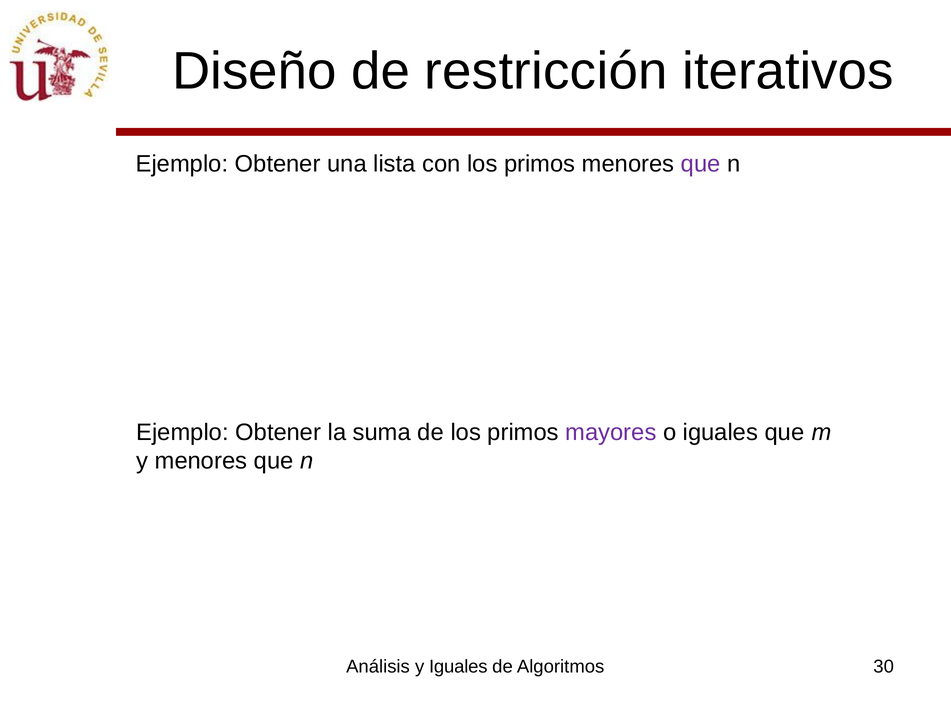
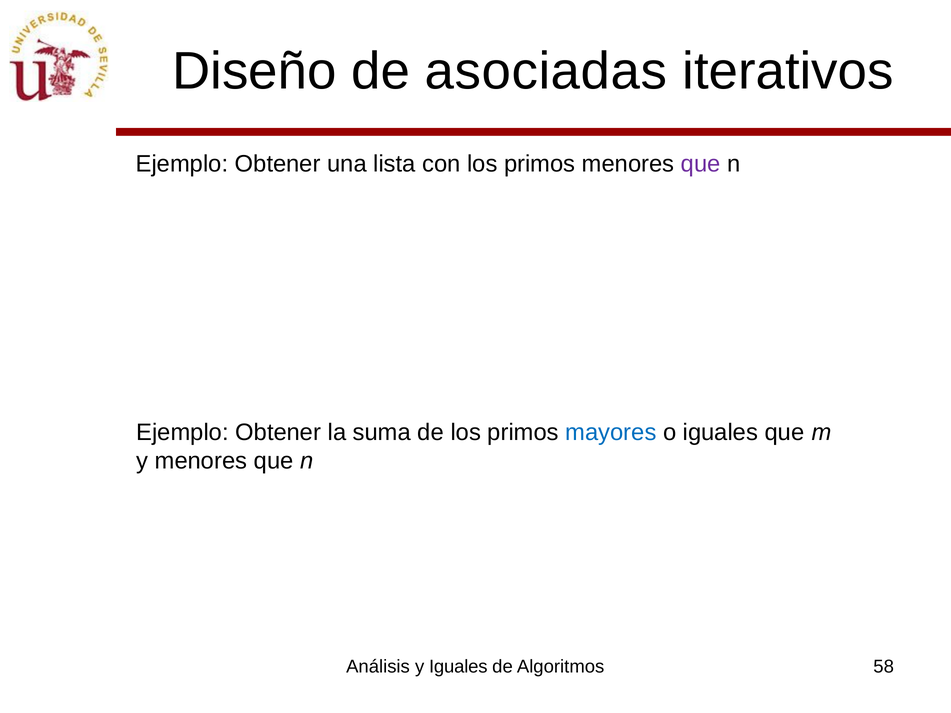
restricción: restricción -> asociadas (546, 71)
mayores colour: purple -> blue (611, 433)
30: 30 -> 58 (884, 667)
